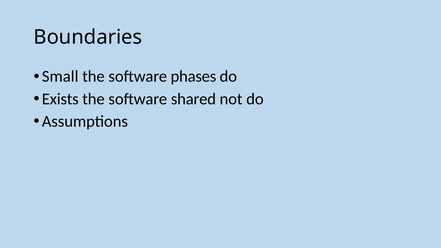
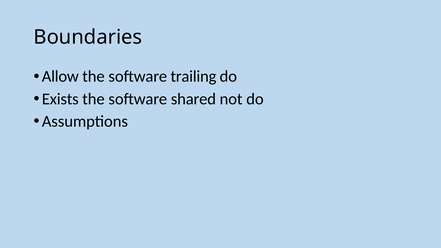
Small: Small -> Allow (60, 77)
phases: phases -> trailing (193, 77)
